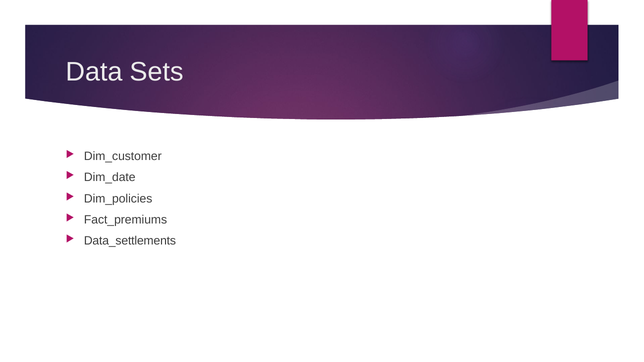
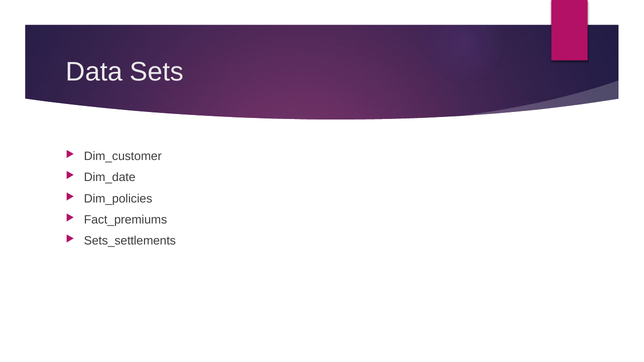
Data_settlements: Data_settlements -> Sets_settlements (130, 241)
